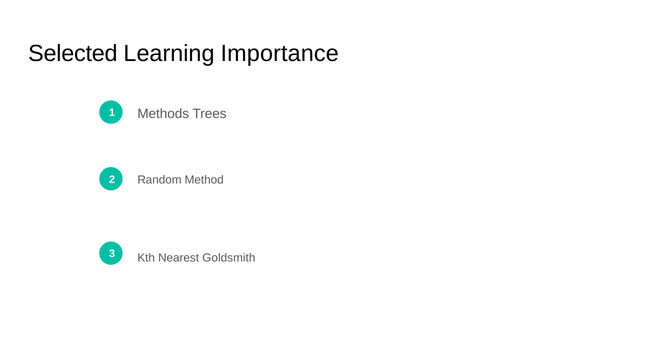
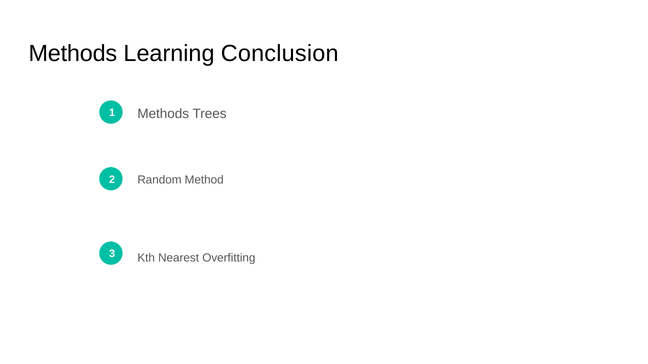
Selected: Selected -> Methods (73, 54)
Importance: Importance -> Conclusion (280, 54)
Goldsmith: Goldsmith -> Overfitting (229, 258)
